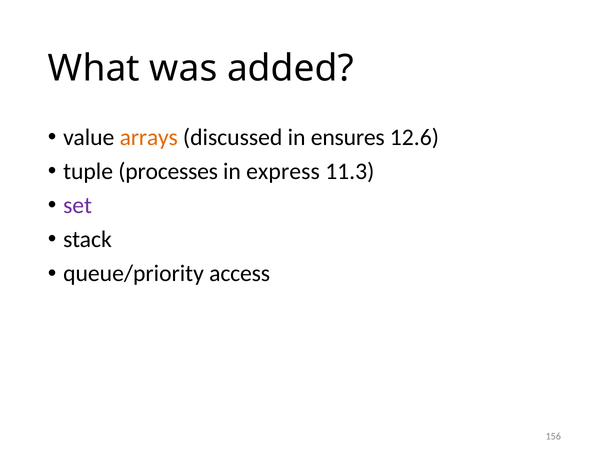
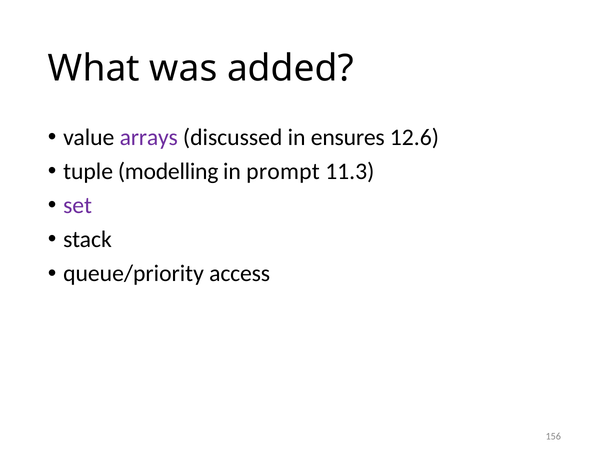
arrays colour: orange -> purple (149, 137)
processes: processes -> modelling (168, 171)
express: express -> prompt (283, 171)
